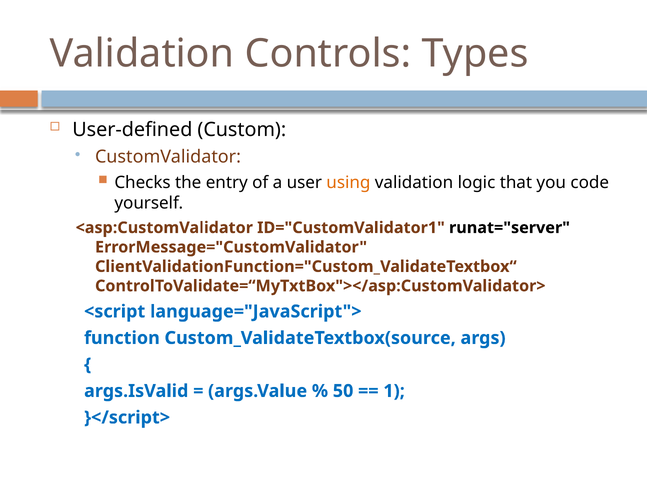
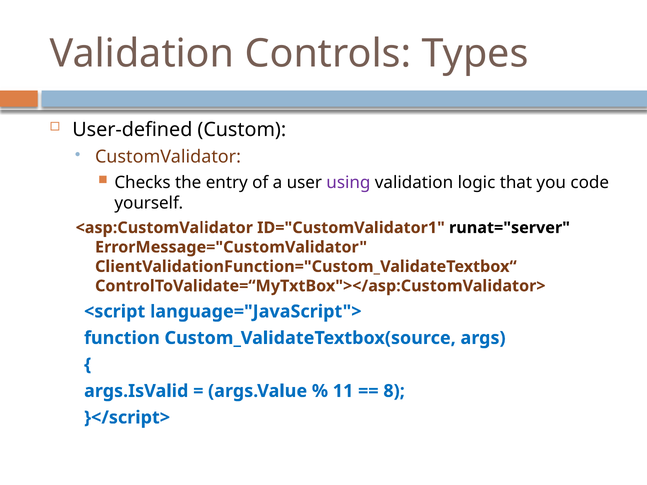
using colour: orange -> purple (348, 183)
50: 50 -> 11 (343, 391)
1: 1 -> 8 (394, 391)
